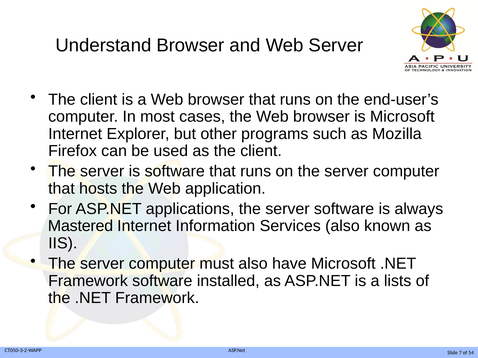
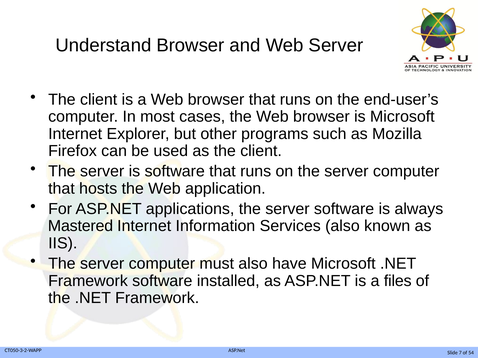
lists: lists -> files (398, 281)
